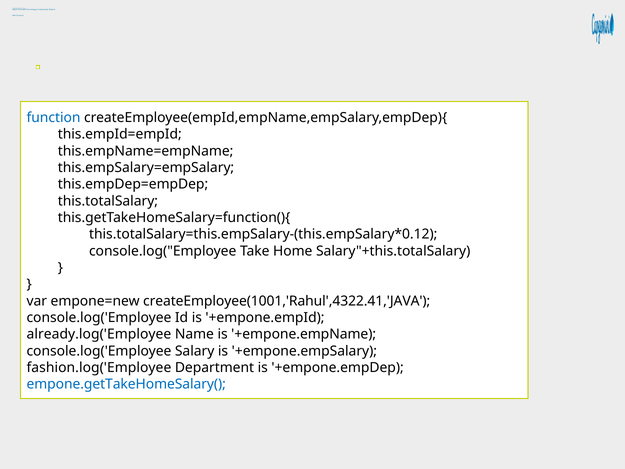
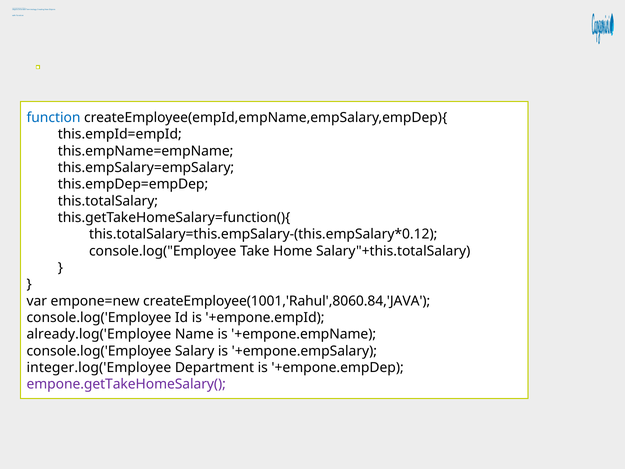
createEmployee(1001,'Rahul',4322.41,'JAVA: createEmployee(1001,'Rahul',4322.41,'JAVA -> createEmployee(1001,'Rahul',8060.84,'JAVA (287, 301)
fashion.log('Employee: fashion.log('Employee -> integer.log('Employee (99, 368)
empone.getTakeHomeSalary( colour: blue -> purple (126, 384)
